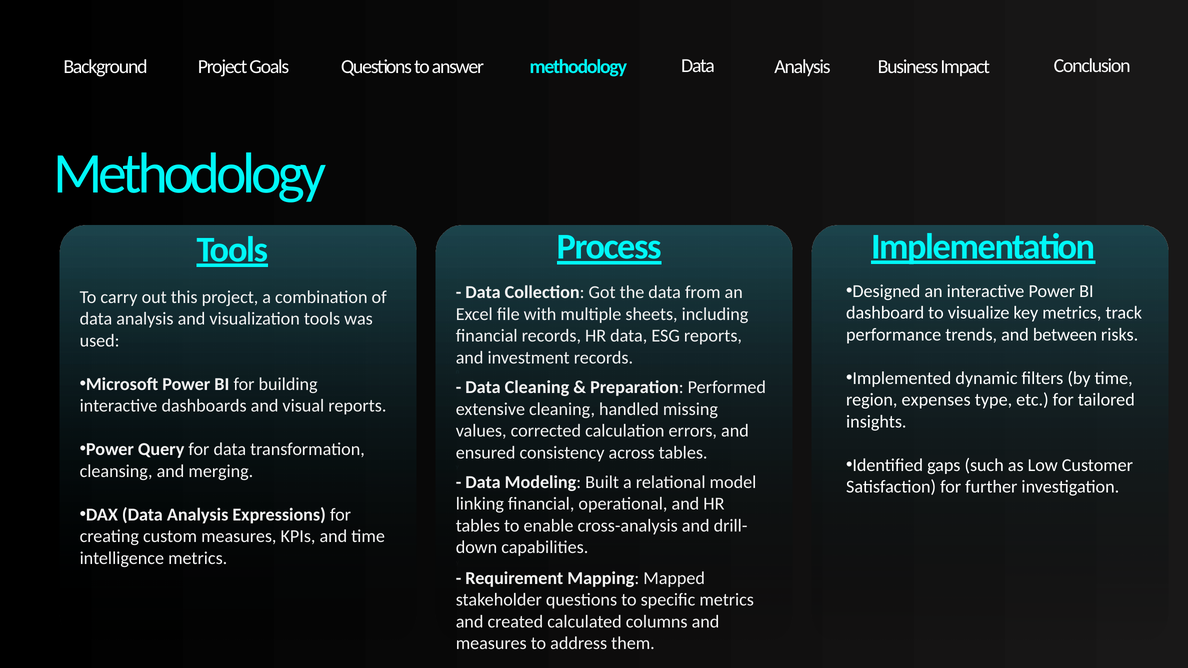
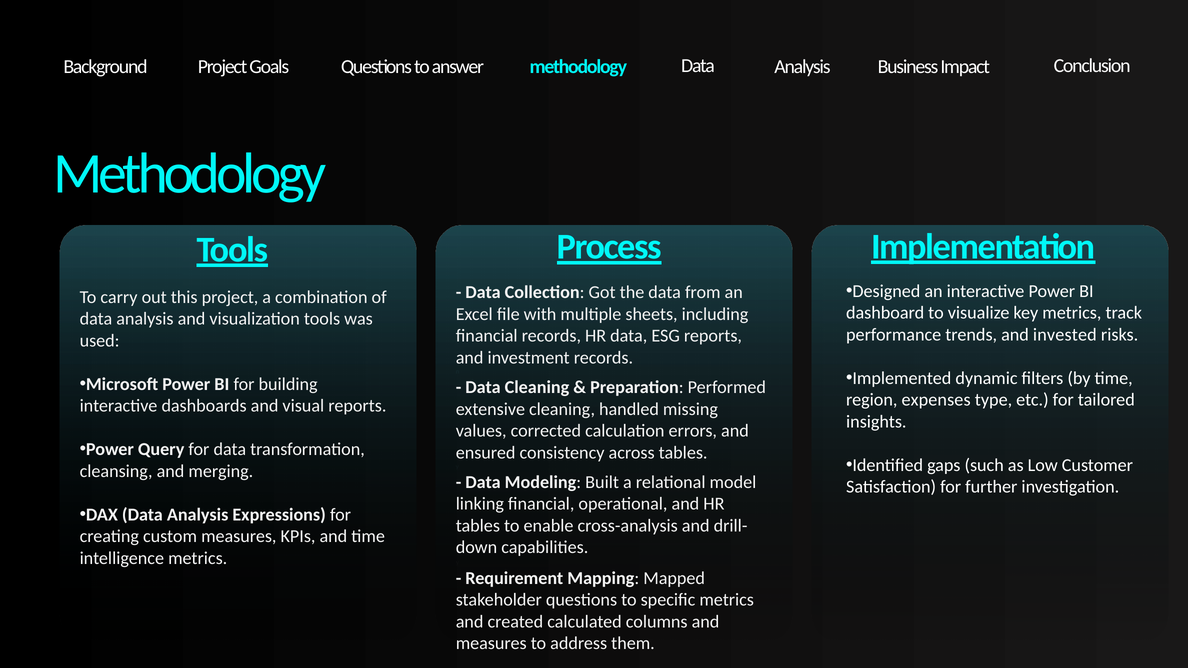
between: between -> invested (1065, 335)
